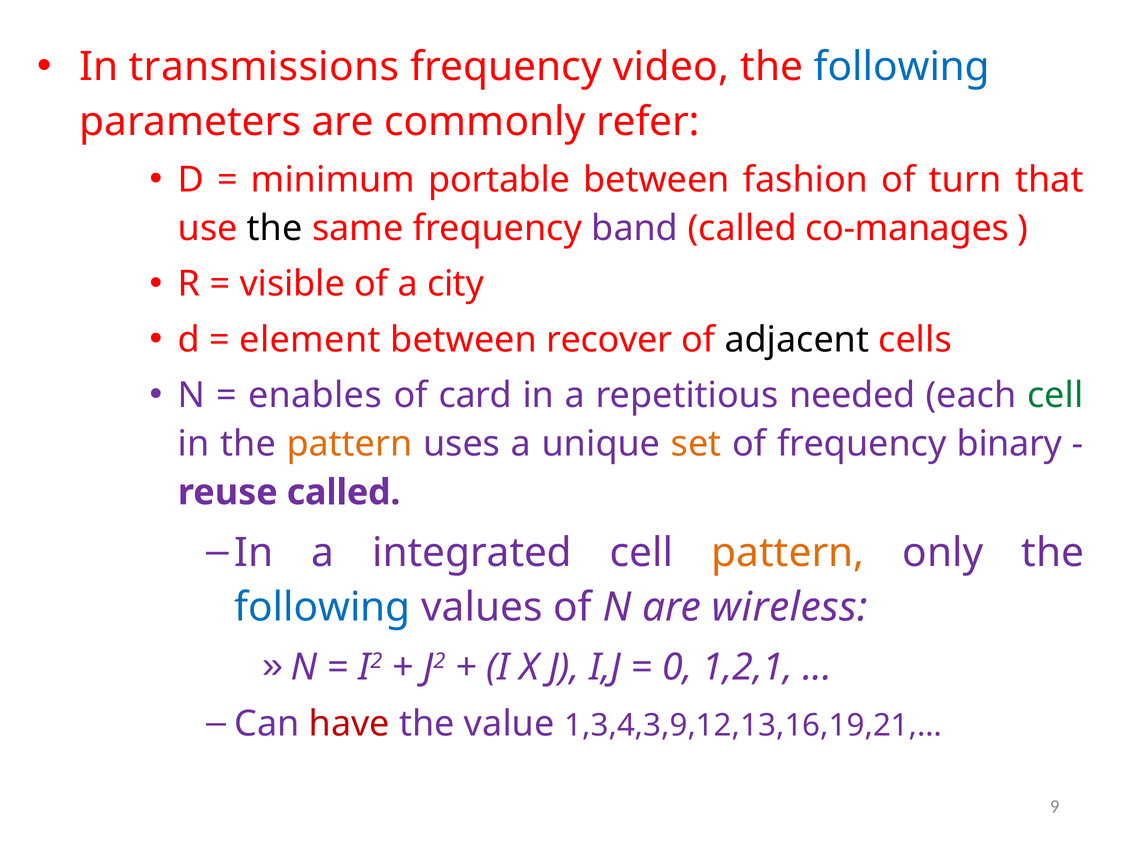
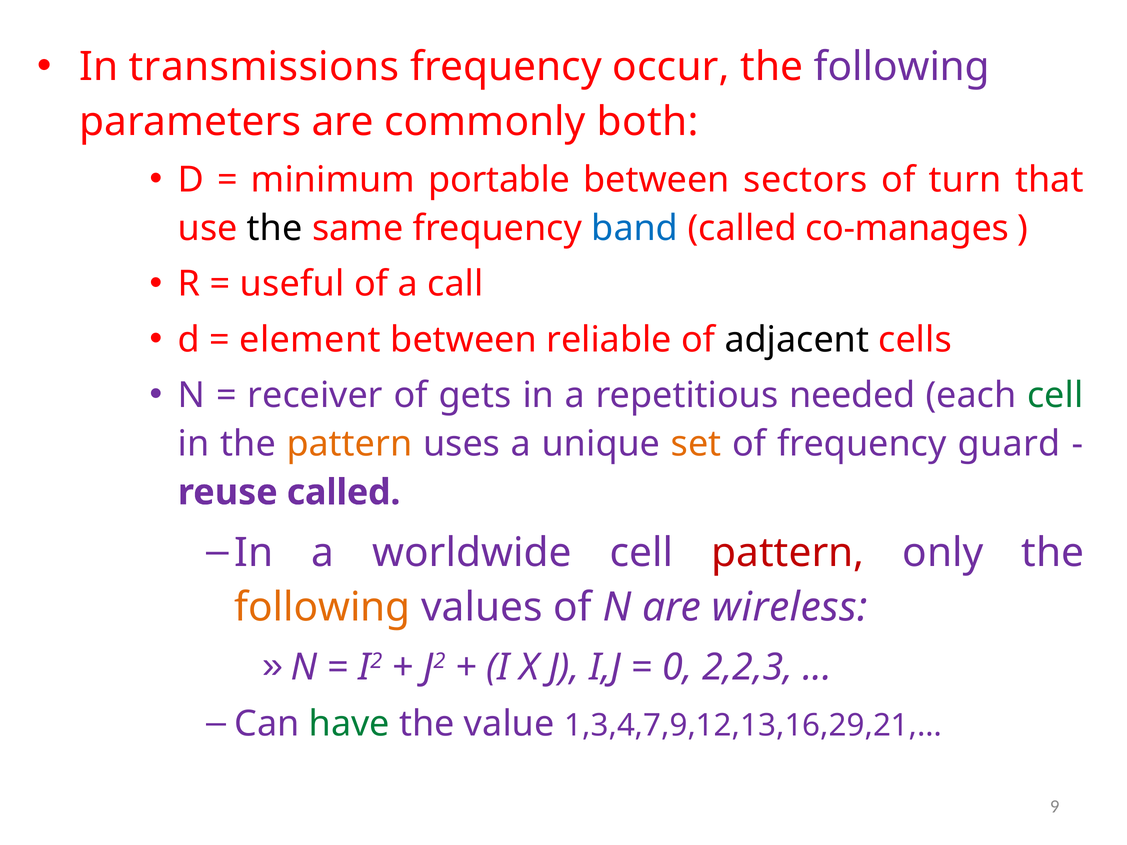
video: video -> occur (671, 67)
following colour: blue -> purple (902, 67)
refer: refer -> both (648, 122)
fashion: fashion -> sectors (805, 180)
band colour: purple -> blue (635, 228)
visible: visible -> useful (292, 284)
city: city -> call (455, 284)
recover: recover -> reliable (609, 340)
enables: enables -> receiver (315, 396)
card: card -> gets (475, 396)
binary: binary -> guard (1009, 444)
integrated: integrated -> worldwide (472, 553)
pattern colour: orange -> red (788, 553)
following colour: blue -> orange (322, 608)
1,2,1: 1,2,1 -> 2,2,3 (748, 667)
have colour: red -> green (349, 724)
1,3,4,3,9,12,13,16,19,21,…: 1,3,4,3,9,12,13,16,19,21,… -> 1,3,4,7,9,12,13,16,29,21,… (753, 725)
